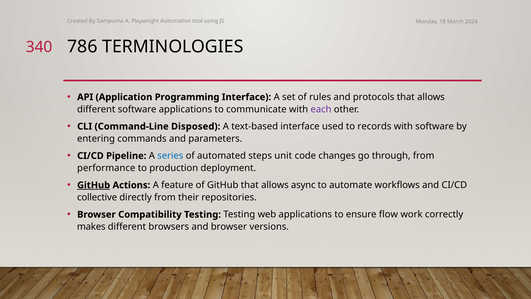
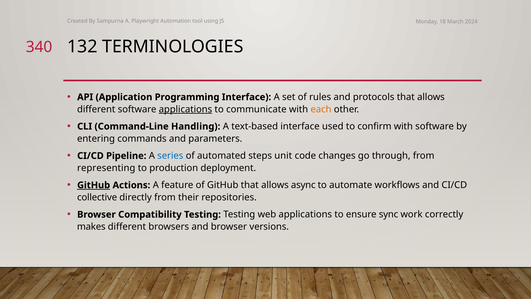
786: 786 -> 132 (82, 46)
applications underline: none -> present (185, 109)
each colour: purple -> orange (321, 109)
Disposed: Disposed -> Handling (196, 126)
records: records -> confirm (374, 126)
performance: performance -> representing (106, 168)
flow: flow -> sync (389, 214)
